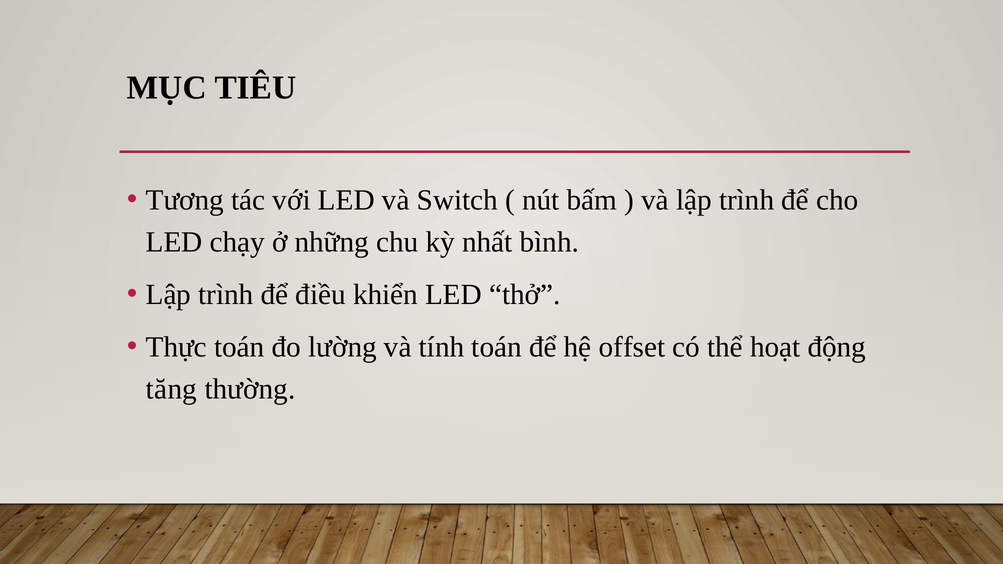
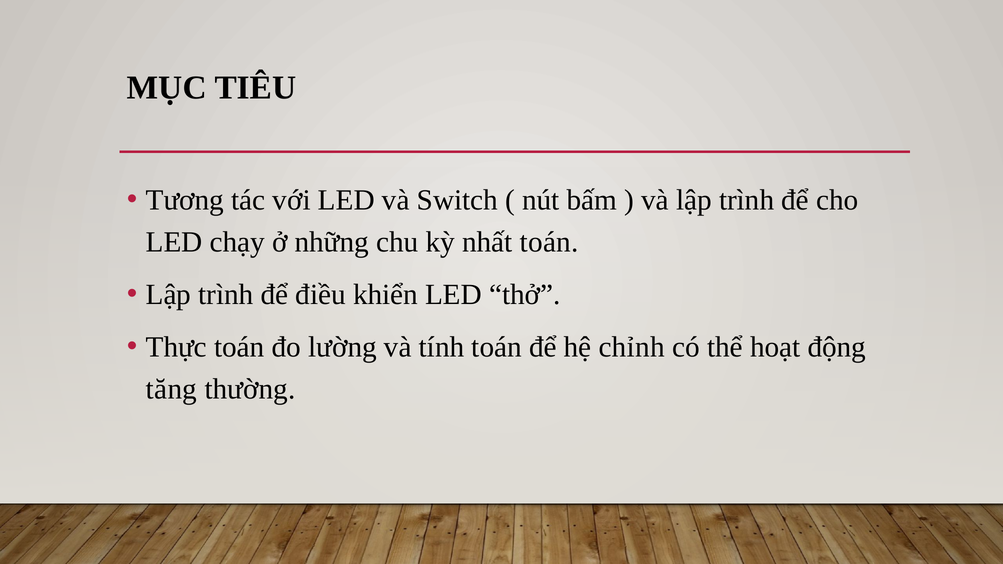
nhất bình: bình -> toán (549, 242)
offset: offset -> chỉnh (632, 347)
